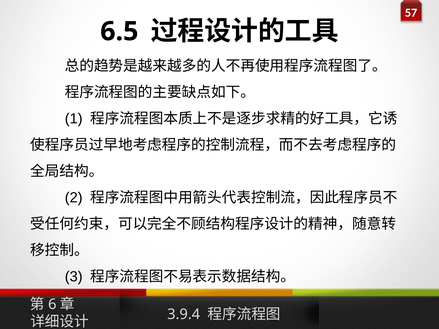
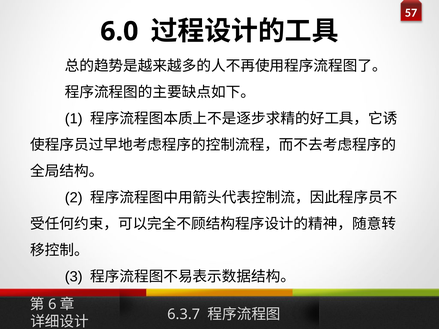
6.5: 6.5 -> 6.0 (119, 31)
3.9.4: 3.9.4 -> 6.3.7 (184, 314)
